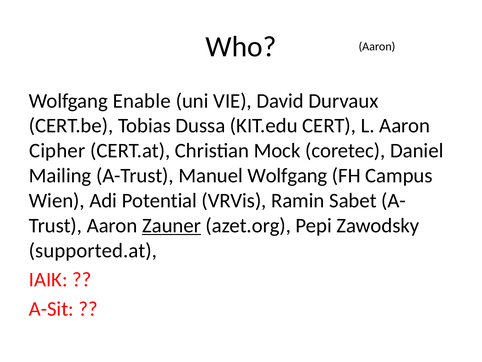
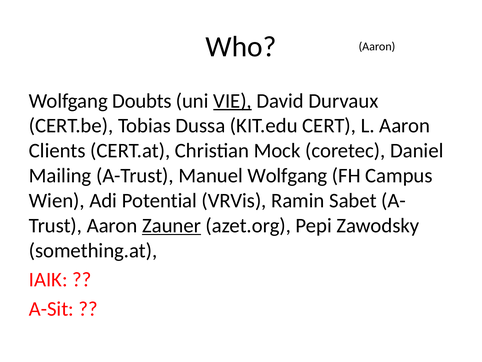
Enable: Enable -> Doubts (142, 101)
VIE underline: none -> present (233, 101)
Cipher: Cipher -> Clients (57, 151)
supported.at: supported.at -> something.at (93, 250)
